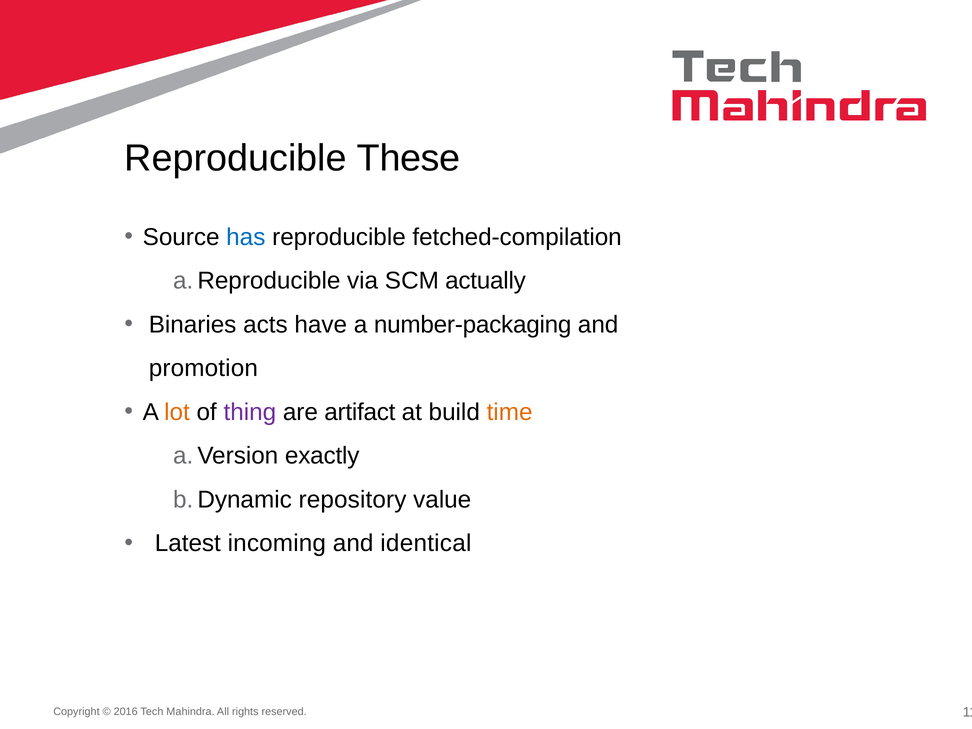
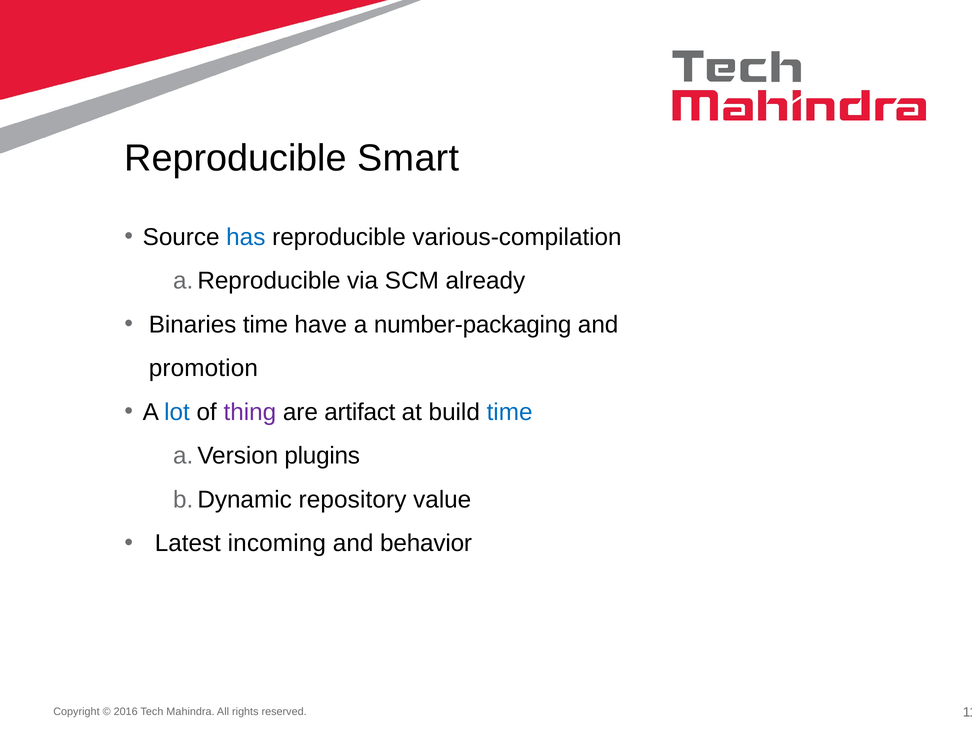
These: These -> Smart (408, 158)
fetched-compilation: fetched-compilation -> various-compilation (517, 237)
actually: actually -> already (485, 281)
Binaries acts: acts -> time (266, 325)
lot colour: orange -> blue (177, 412)
time colour: orange -> blue (510, 412)
exactly: exactly -> plugins (322, 456)
identical: identical -> behavior (426, 543)
